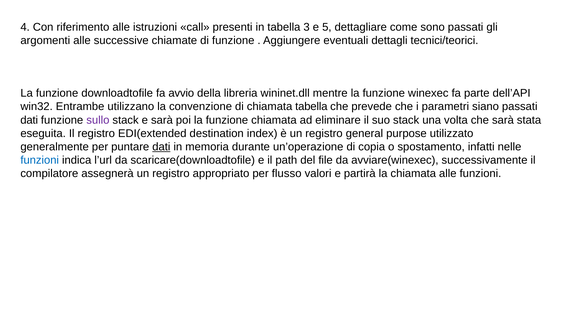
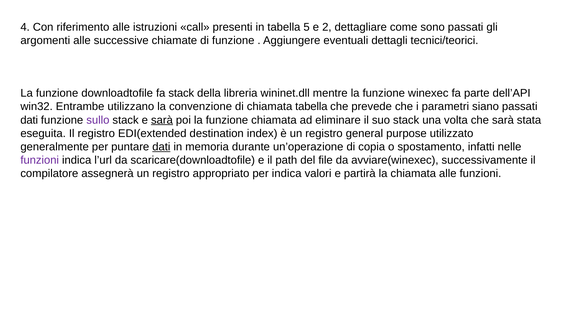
3: 3 -> 5 (307, 27)
5: 5 -> 2 (327, 27)
fa avvio: avvio -> stack (181, 93)
sarà underline: none -> present (162, 120)
funzioni colour: blue -> purple (40, 160)
per flusso: flusso -> indica (287, 174)
